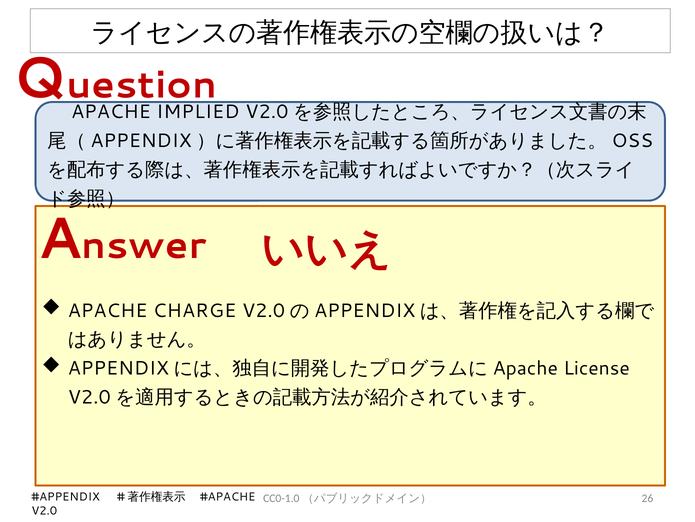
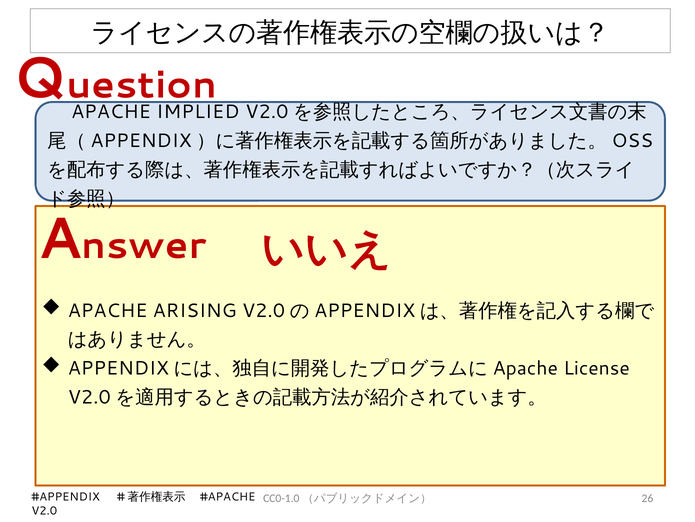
CHARGE: CHARGE -> ARISING (195, 310)
